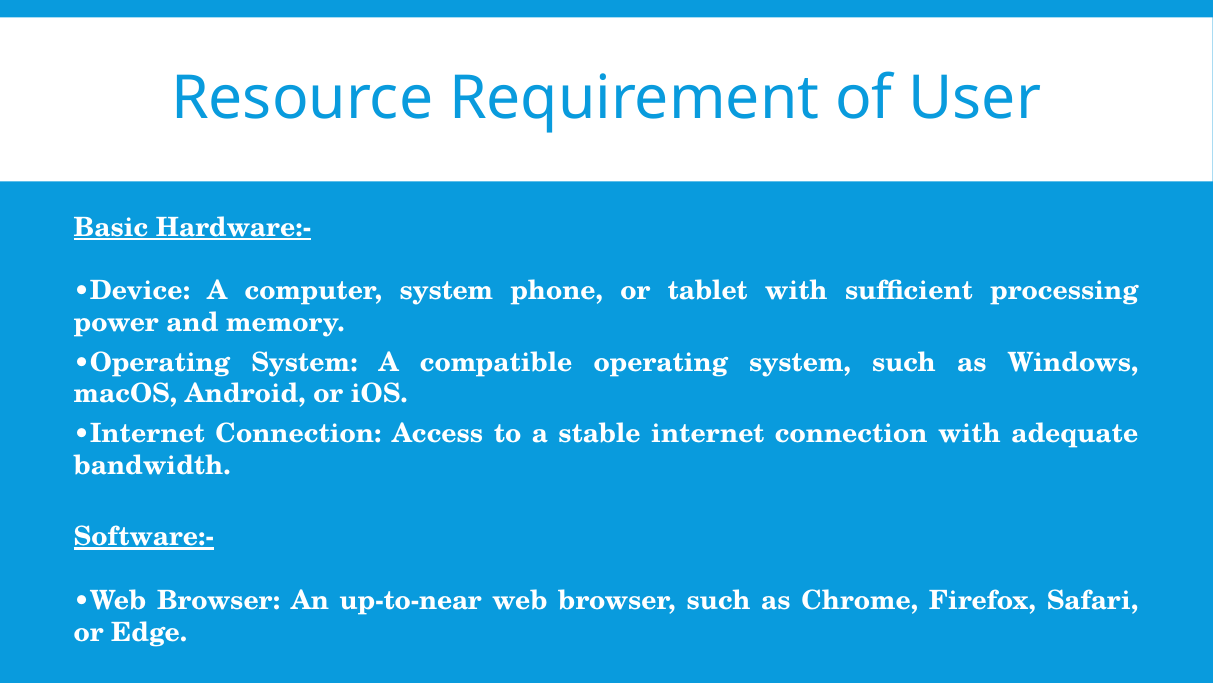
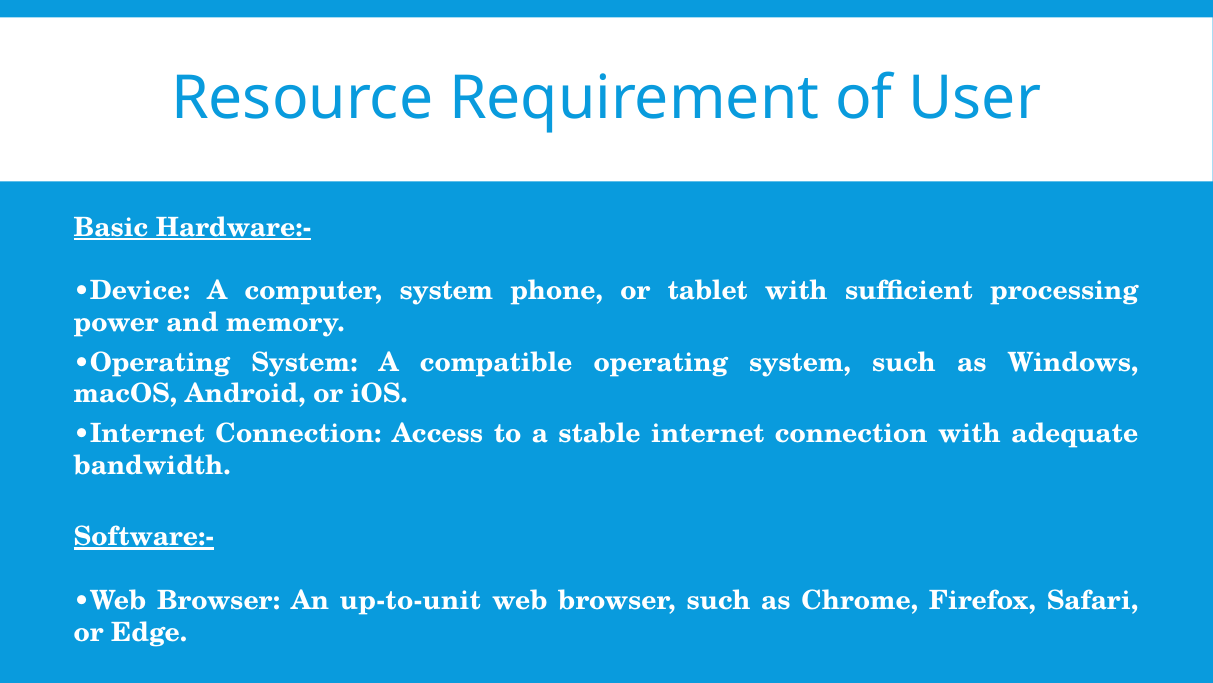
up-to-near: up-to-near -> up-to-unit (410, 600)
